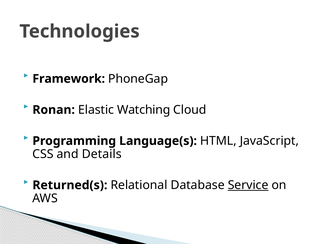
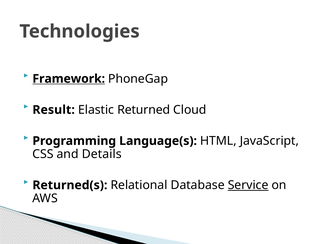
Framework underline: none -> present (69, 79)
Ronan: Ronan -> Result (54, 110)
Watching: Watching -> Returned (144, 110)
